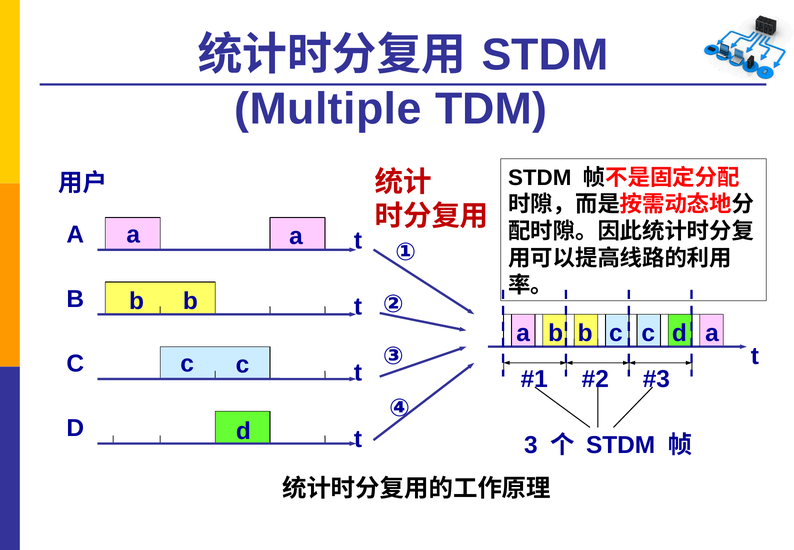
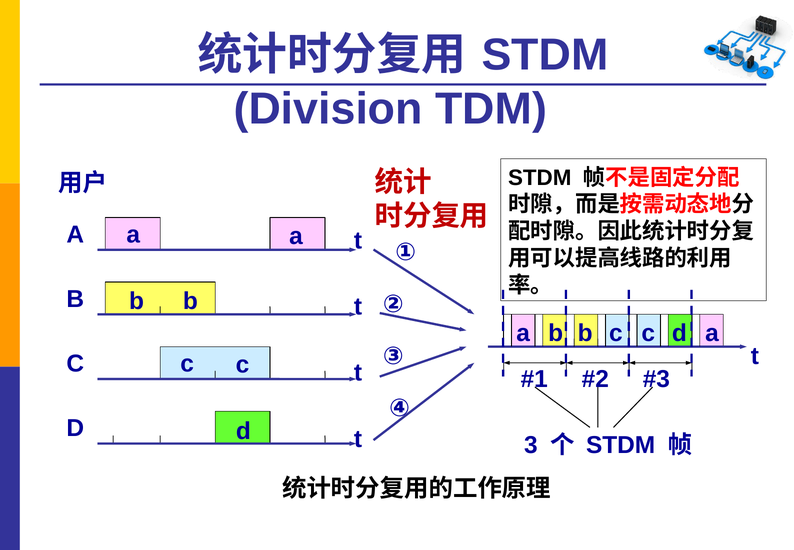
Multiple: Multiple -> Division (328, 109)
